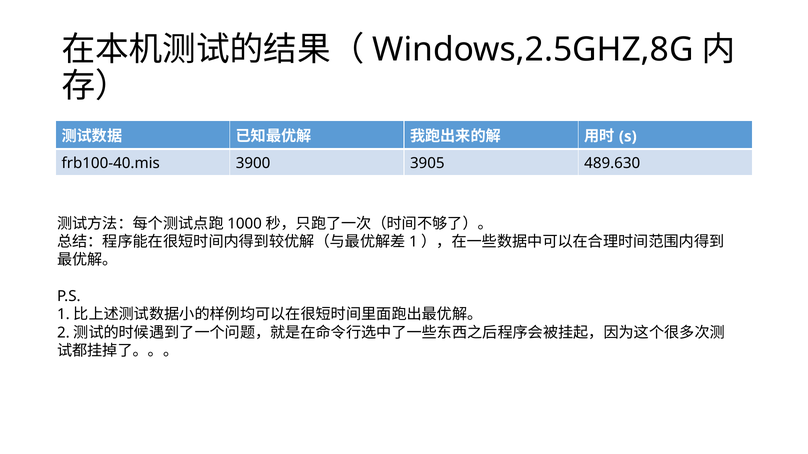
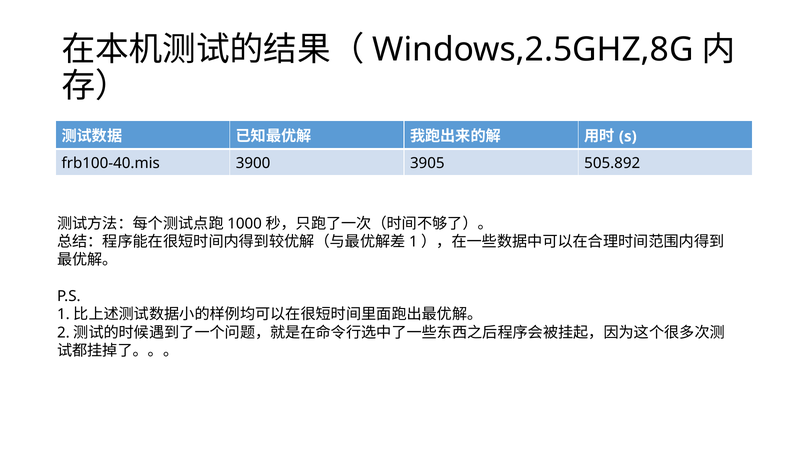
489.630: 489.630 -> 505.892 (612, 163)
